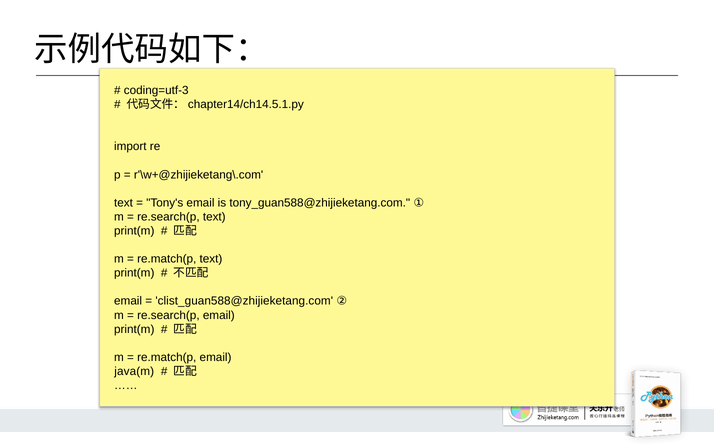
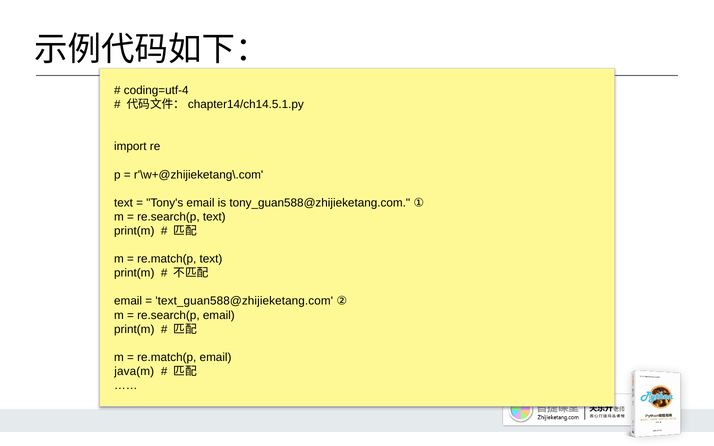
coding=utf-3: coding=utf-3 -> coding=utf-4 (156, 90)
clist_guan588@zhijieketang.com: clist_guan588@zhijieketang.com -> text_guan588@zhijieketang.com (244, 301)
